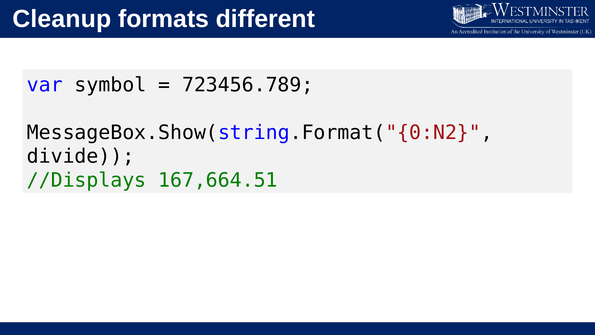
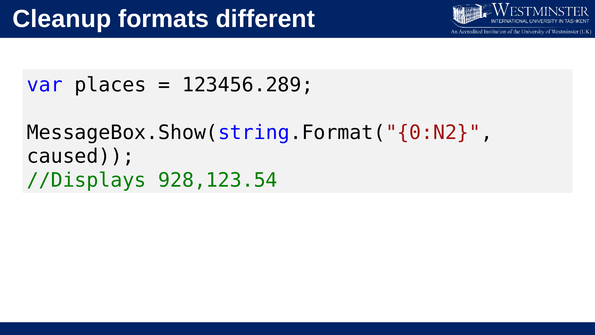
symbol: symbol -> places (110, 85)
723456.789: 723456.789 -> 123456.289 (248, 85)
divide: divide -> caused (81, 156)
167,664.51: 167,664.51 -> 928,123.54 (218, 180)
